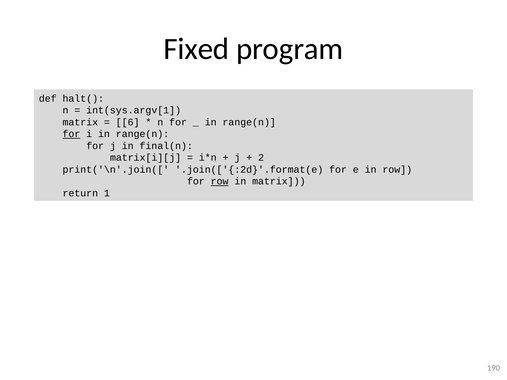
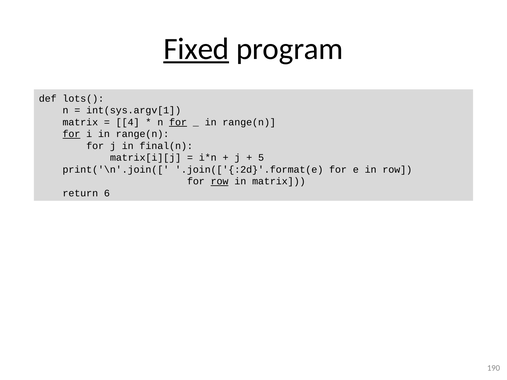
Fixed underline: none -> present (196, 49)
halt(: halt( -> lots( (83, 99)
6: 6 -> 4 (128, 122)
for underline: none -> present (178, 122)
2: 2 -> 5 (261, 158)
1: 1 -> 6 (107, 193)
